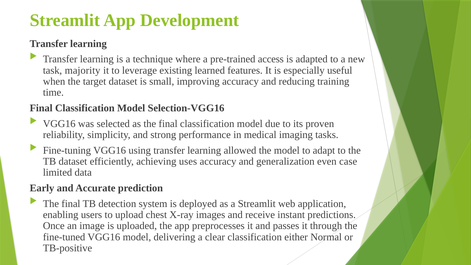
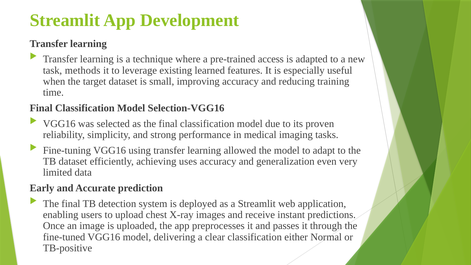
majority: majority -> methods (83, 70)
case: case -> very (348, 161)
